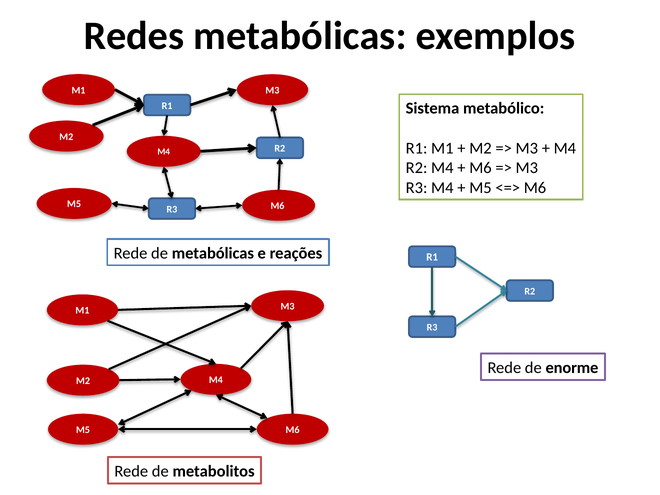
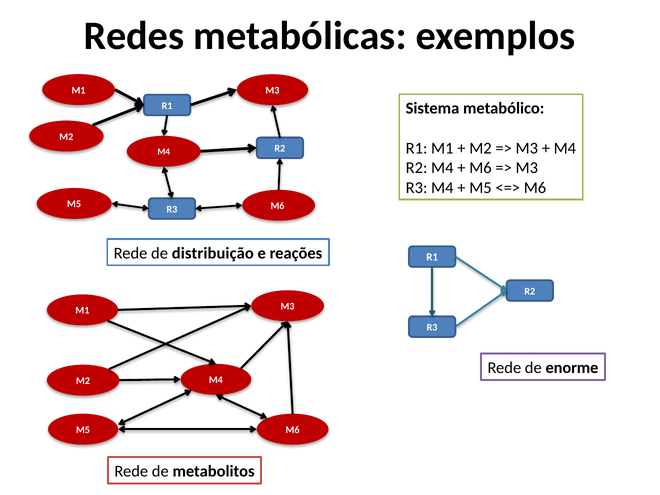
de metabólicas: metabólicas -> distribuição (213, 253)
